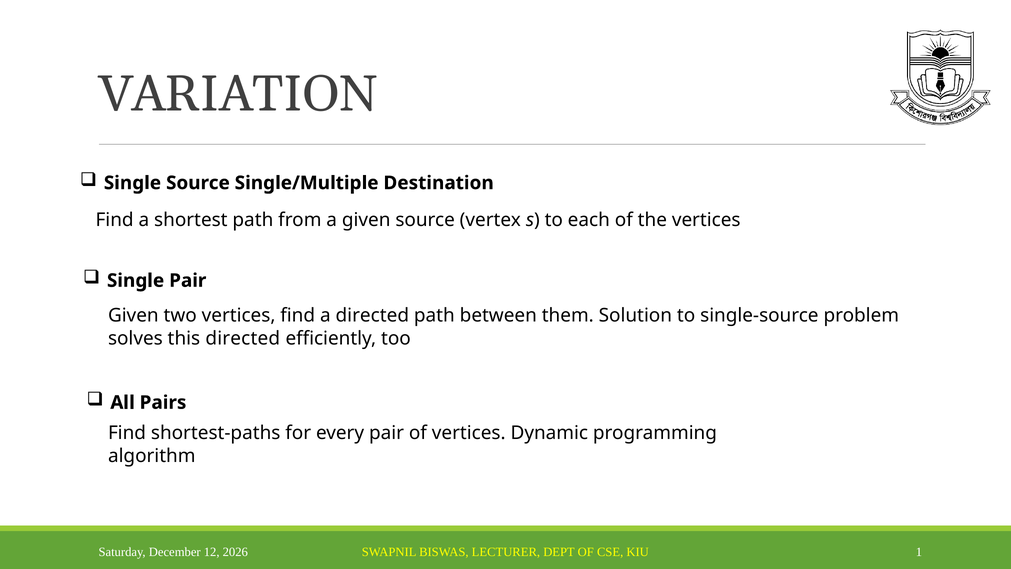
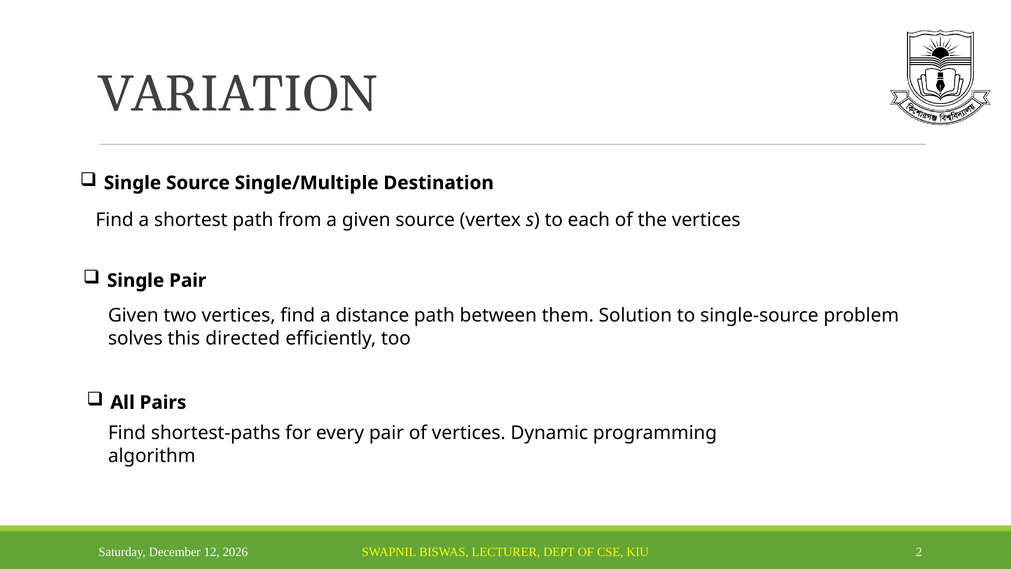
a directed: directed -> distance (372, 316)
1: 1 -> 2 (919, 552)
